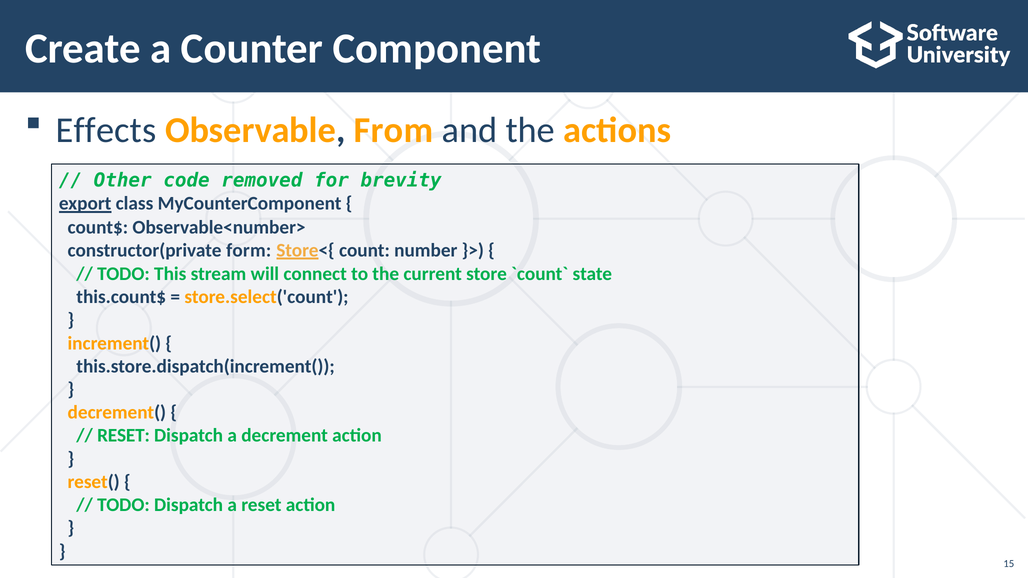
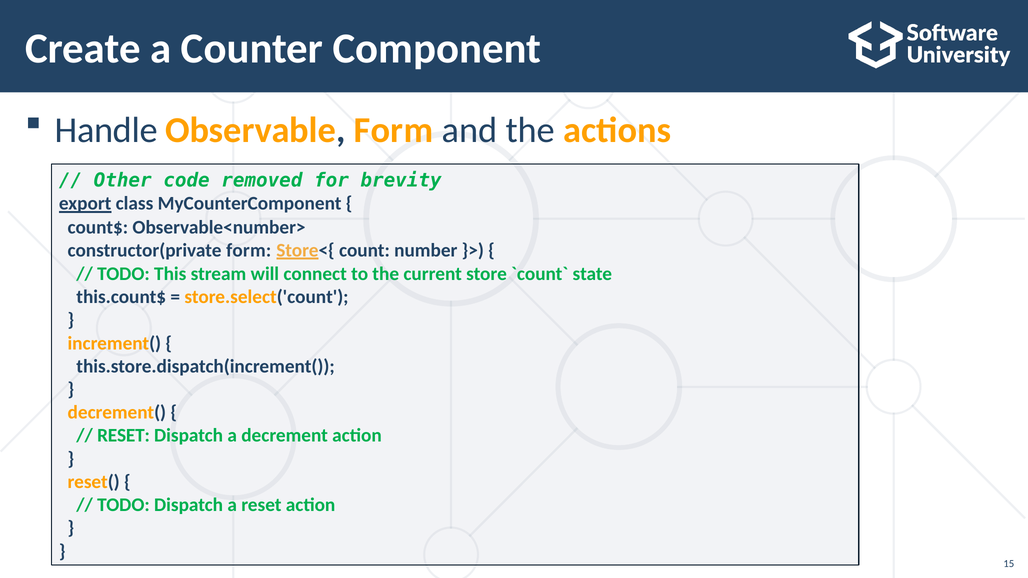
Effects: Effects -> Handle (106, 130)
Observable From: From -> Form (393, 130)
